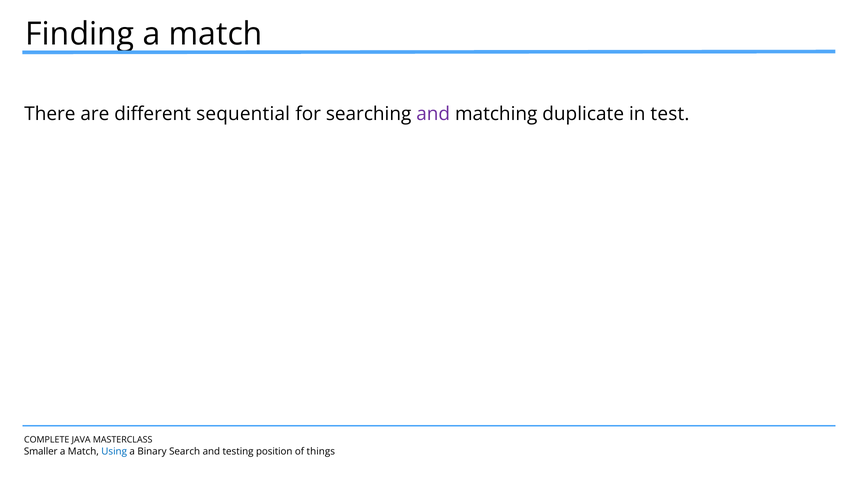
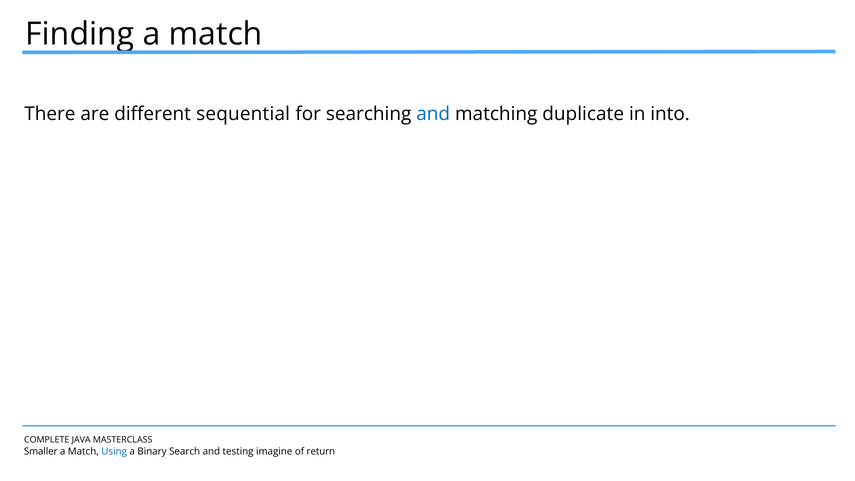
and colour: purple -> blue (433, 114)
test: test -> into (670, 114)
position: position -> imagine (274, 451)
things: things -> return (321, 451)
